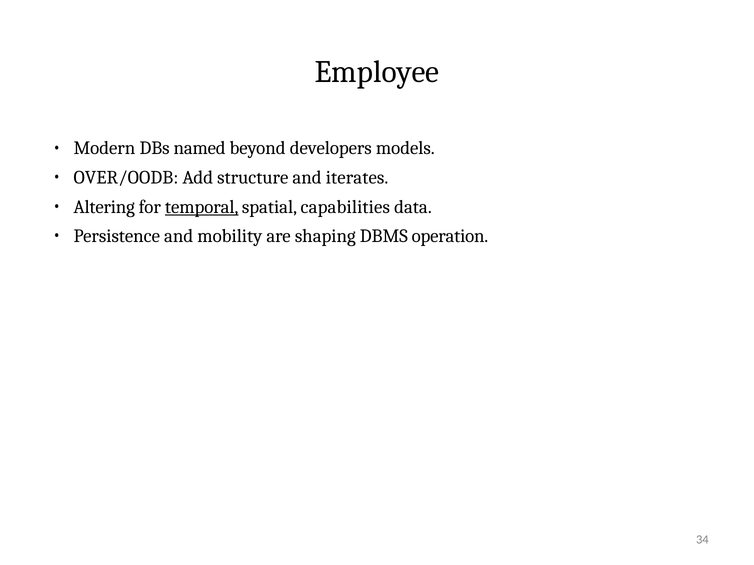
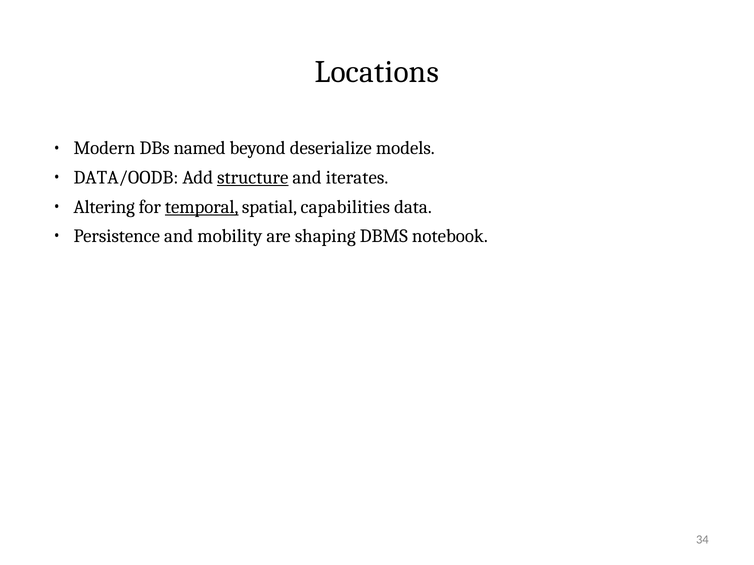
Employee: Employee -> Locations (377, 72)
developers: developers -> deserialize (331, 148)
OVER/OODB: OVER/OODB -> DATA/OODB (126, 178)
structure underline: none -> present (253, 178)
operation: operation -> notebook (450, 236)
